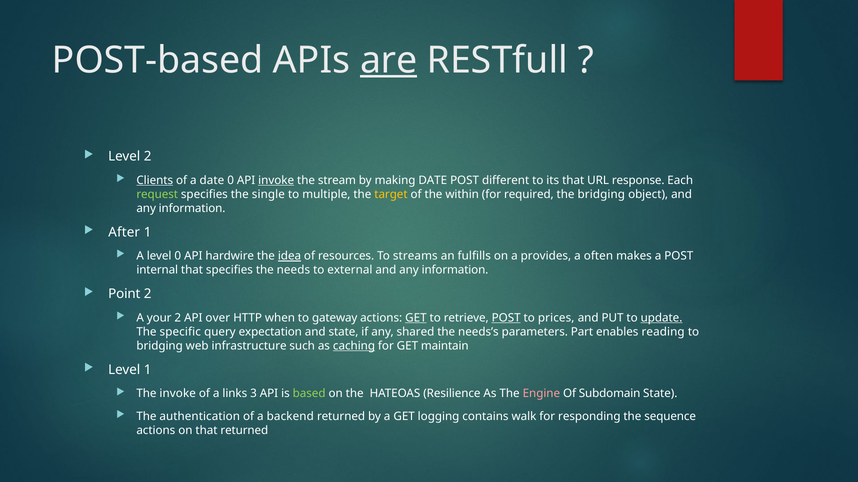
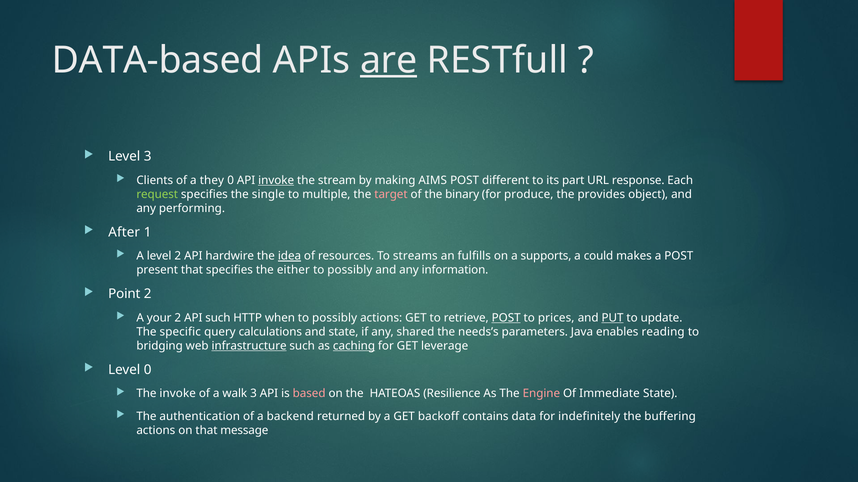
POST-based: POST-based -> DATA-based (158, 60)
Level 2: 2 -> 3 (148, 157)
Clients underline: present -> none (155, 181)
a date: date -> they (212, 181)
making DATE: DATE -> AIMS (433, 181)
its that: that -> part (573, 181)
target colour: yellow -> pink (391, 194)
within: within -> binary (462, 194)
required: required -> produce (529, 194)
the bridging: bridging -> provides (601, 194)
information: information -> performing (192, 208)
level 0: 0 -> 2 (178, 256)
provides: provides -> supports (546, 256)
often: often -> could (599, 256)
internal: internal -> present (157, 270)
needs: needs -> either (293, 270)
external: external -> possibly (350, 270)
API over: over -> such (218, 318)
gateway: gateway -> possibly (335, 318)
GET underline: present -> none (416, 318)
PUT underline: none -> present (613, 318)
update underline: present -> none (662, 318)
expectation: expectation -> calculations (270, 332)
Part: Part -> Java (582, 332)
infrastructure underline: none -> present (249, 346)
maintain: maintain -> leverage (445, 346)
Level 1: 1 -> 0 (148, 370)
links: links -> walk (235, 394)
based colour: light green -> pink (309, 394)
Subdomain: Subdomain -> Immediate (610, 394)
logging: logging -> backoff (439, 417)
walk: walk -> data (524, 417)
responding: responding -> indefinitely (589, 417)
sequence: sequence -> buffering (670, 417)
that returned: returned -> message (244, 431)
